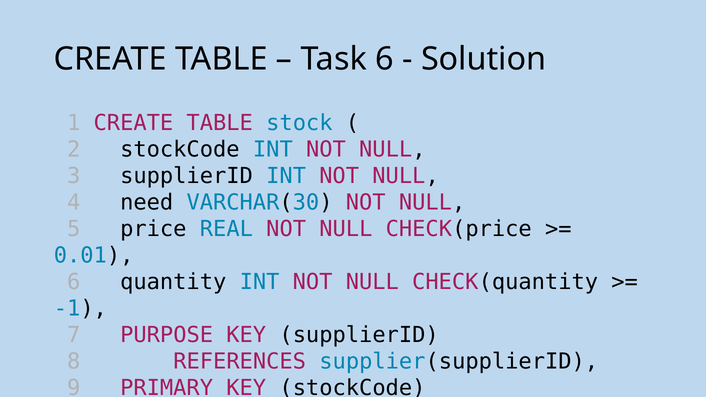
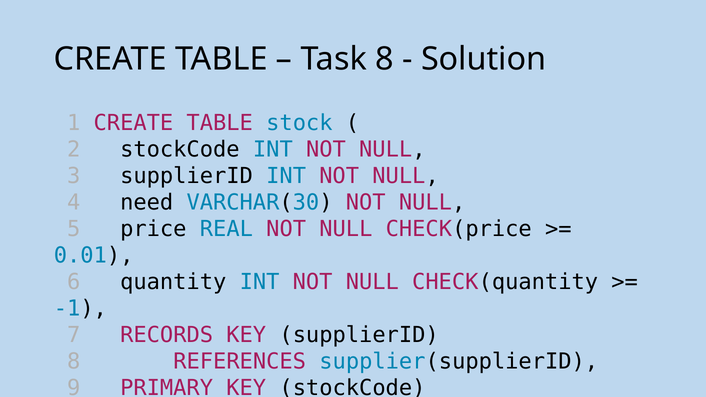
Task 6: 6 -> 8 (385, 59)
PURPOSE: PURPOSE -> RECORDS (167, 335)
